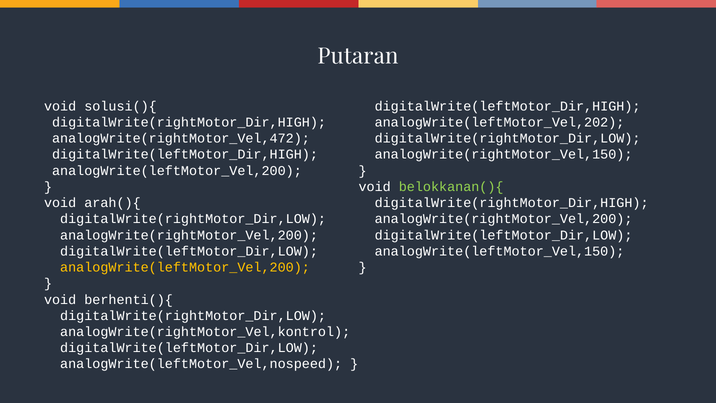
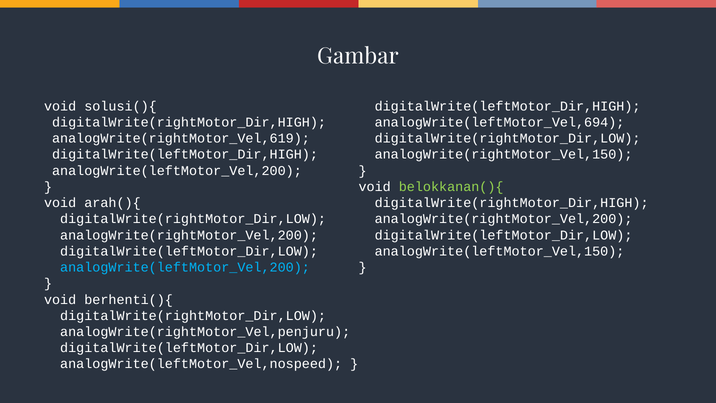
Putaran: Putaran -> Gambar (358, 56)
analogWrite(leftMotor_Vel,202: analogWrite(leftMotor_Vel,202 -> analogWrite(leftMotor_Vel,694 (500, 122)
analogWrite(rightMotor_Vel,472: analogWrite(rightMotor_Vel,472 -> analogWrite(rightMotor_Vel,619 (181, 138)
analogWrite(leftMotor_Vel,200 colour: yellow -> light blue (185, 267)
analogWrite(rightMotor_Vel,kontrol: analogWrite(rightMotor_Vel,kontrol -> analogWrite(rightMotor_Vel,penjuru (205, 332)
